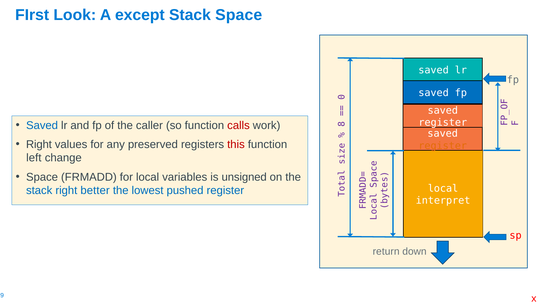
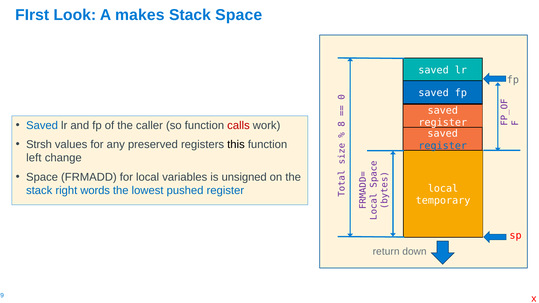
except: except -> makes (140, 15)
Right: Right -> Strsh (39, 145)
this colour: red -> black (236, 145)
register colour: orange -> blue (443, 146)
better: better -> words (95, 191)
interpret: interpret -> temporary (443, 201)
